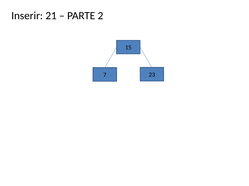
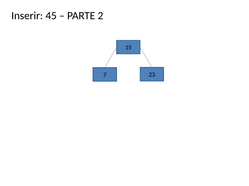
21: 21 -> 45 (51, 16)
